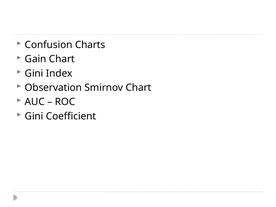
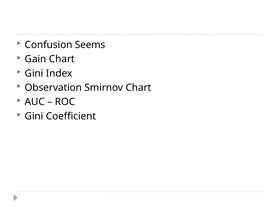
Charts: Charts -> Seems (90, 45)
